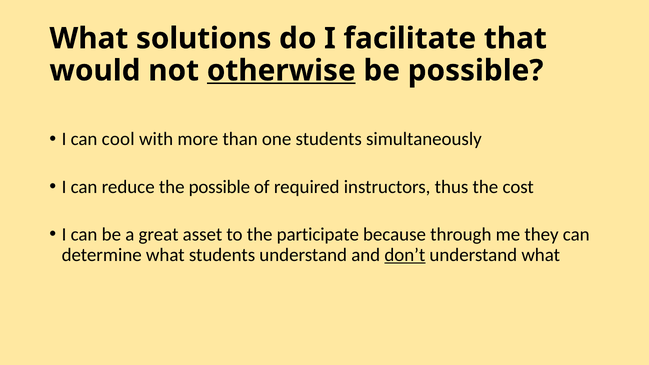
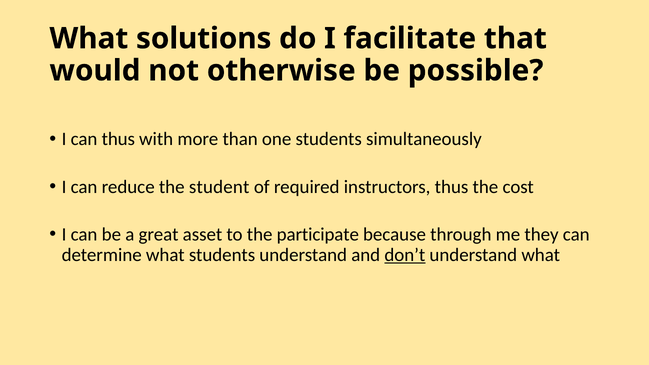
otherwise underline: present -> none (281, 71)
can cool: cool -> thus (118, 139)
the possible: possible -> student (219, 187)
